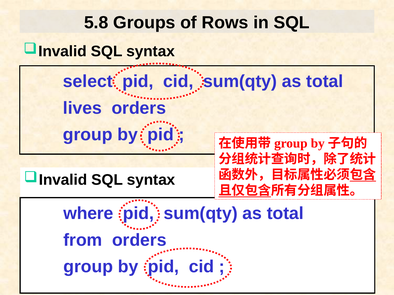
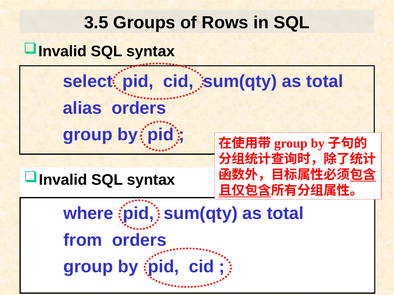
5.8: 5.8 -> 3.5 (96, 23)
lives: lives -> alias (82, 108)
